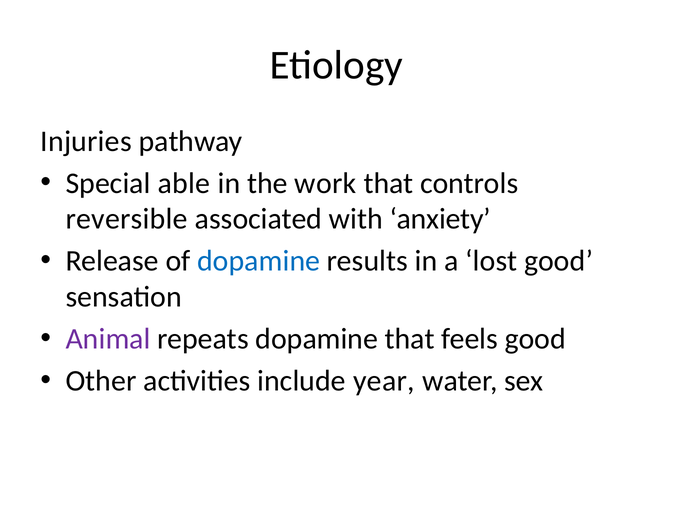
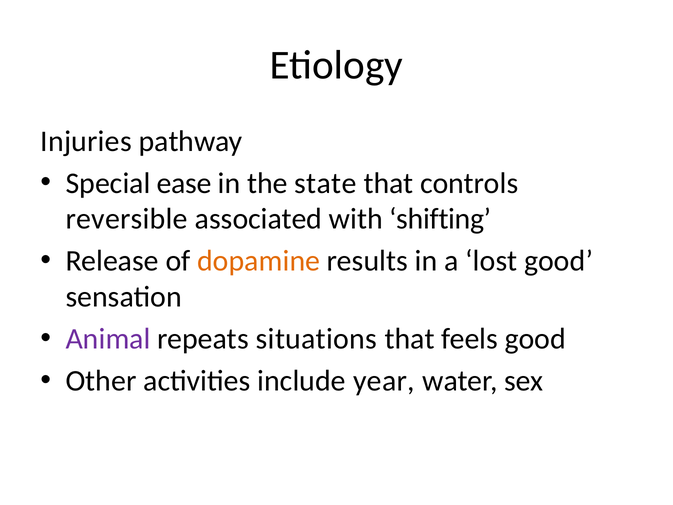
able: able -> ease (184, 183)
work: work -> state (325, 183)
anxiety: anxiety -> shifting (440, 219)
dopamine colour: blue -> orange (259, 261)
repeats dopamine: dopamine -> situations (317, 339)
